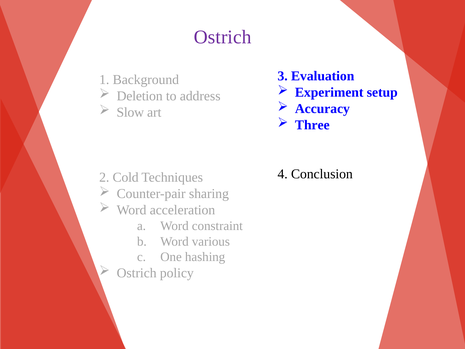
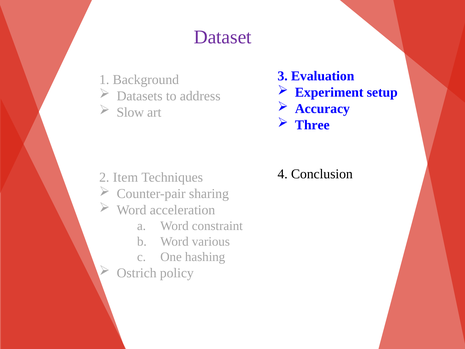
Ostrich: Ostrich -> Dataset (223, 37)
Deletion: Deletion -> Datasets (140, 96)
Cold: Cold -> Item (125, 177)
